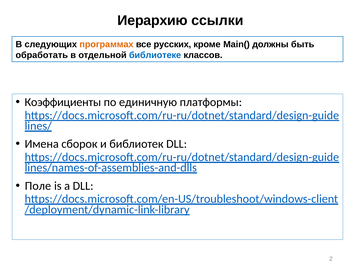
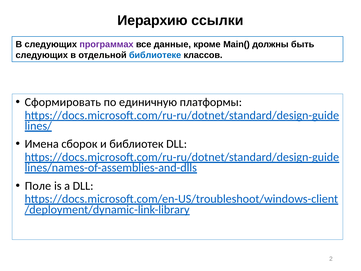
программах colour: orange -> purple (106, 44)
русских: русских -> данные (172, 44)
обработать: обработать -> следующих (42, 55)
Коэффициенты: Коэффициенты -> Сформировать (63, 102)
